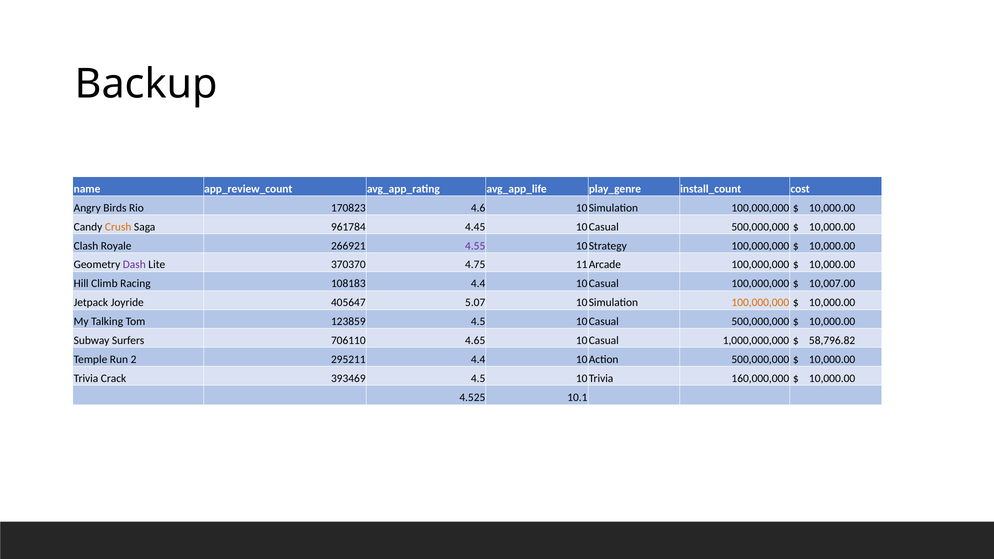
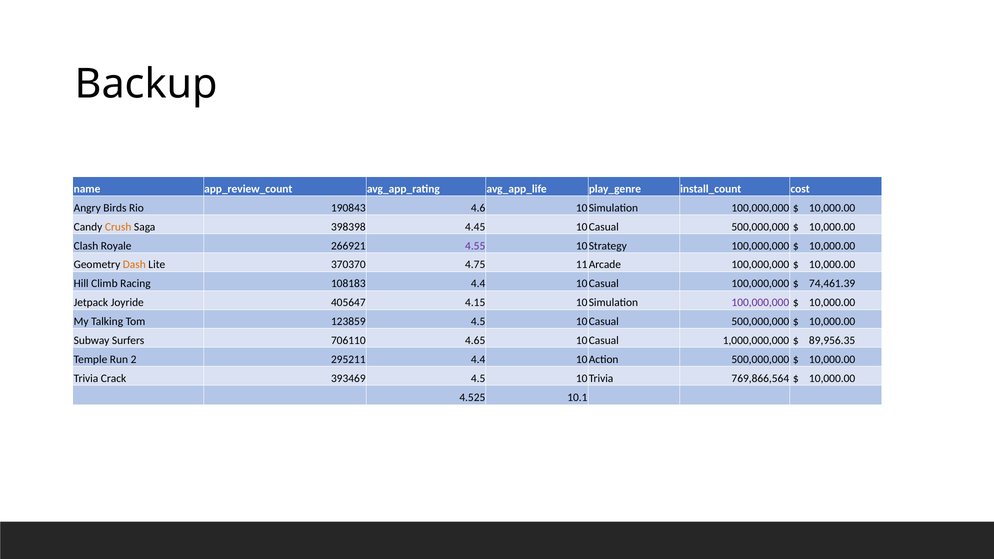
170823: 170823 -> 190843 (348, 208)
961784: 961784 -> 398398 (348, 227)
Dash colour: purple -> orange (134, 265)
10,007.00: 10,007.00 -> 74,461.39 (832, 284)
5.07: 5.07 -> 4.15 (475, 303)
100,000,000 colour: orange -> purple (760, 303)
58,796.82: 58,796.82 -> 89,956.35 (832, 341)
160,000,000: 160,000,000 -> 769,866,564 (760, 379)
